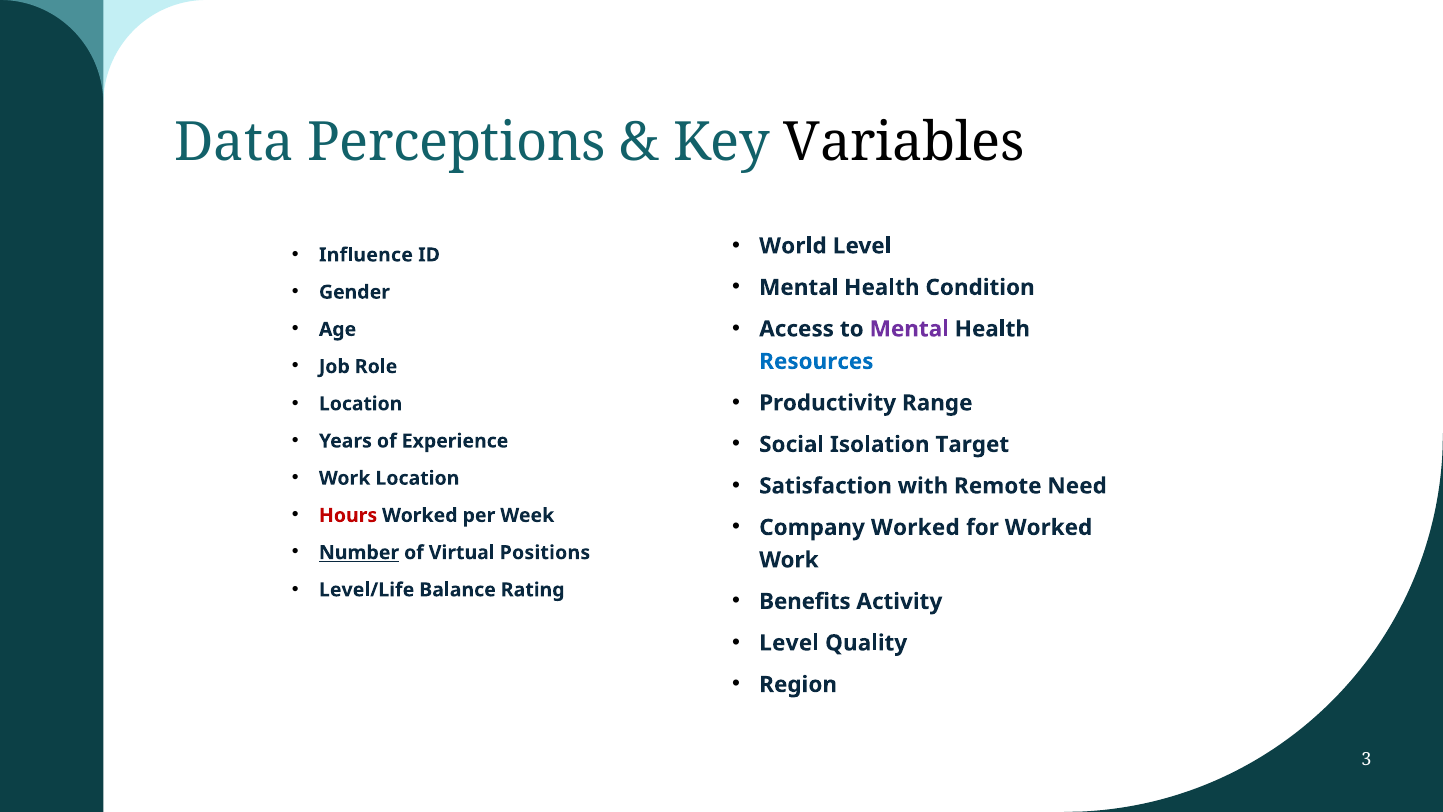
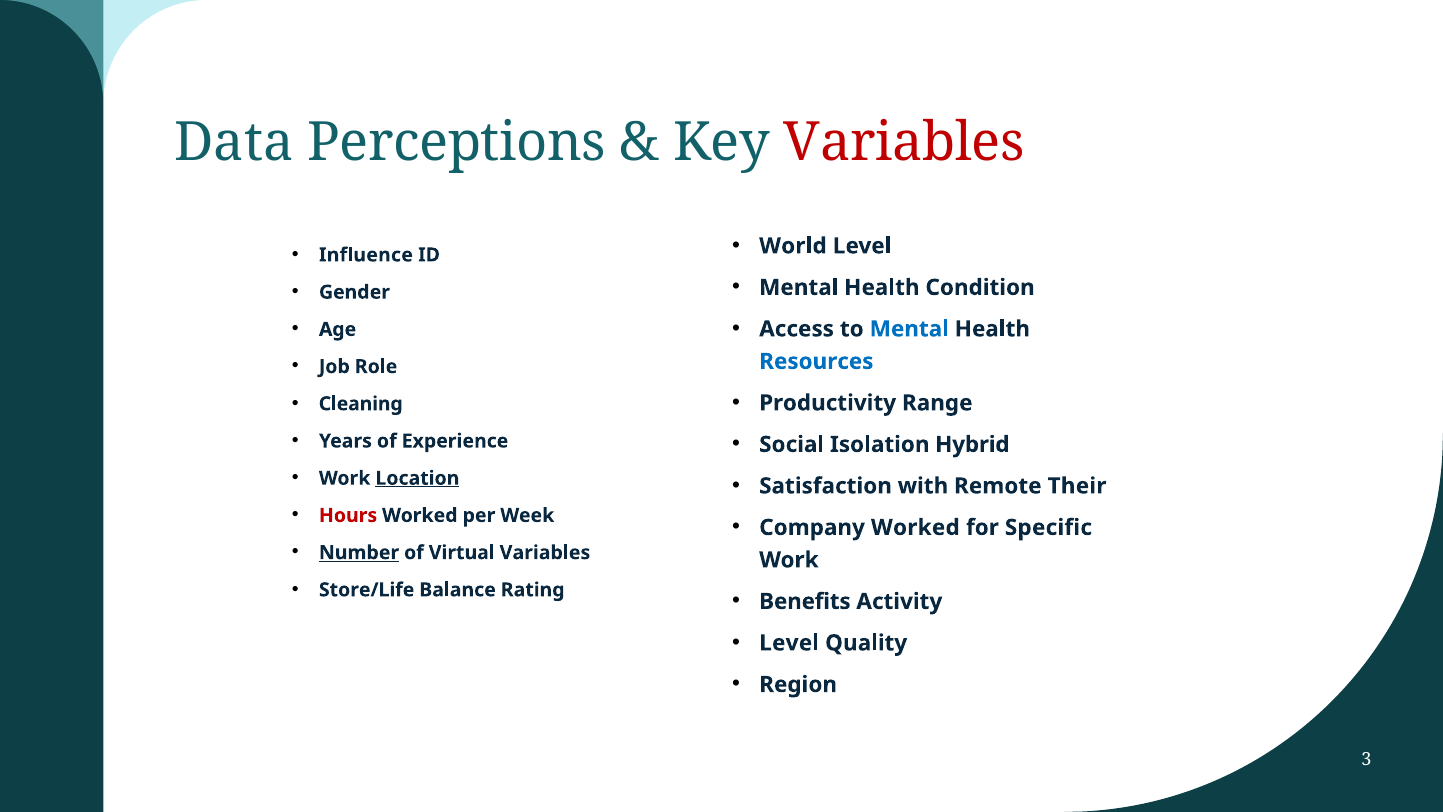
Variables colour: black -> red (904, 142)
Mental colour: purple -> blue (909, 329)
Location: Location -> Cleaning (361, 404)
Target: Target -> Hybrid (972, 444)
Location underline: none -> present (417, 478)
Need: Need -> Their (1077, 486)
for Worked: Worked -> Specific (1048, 527)
Virtual Positions: Positions -> Variables (545, 552)
Level/Life: Level/Life -> Store/Life (367, 590)
